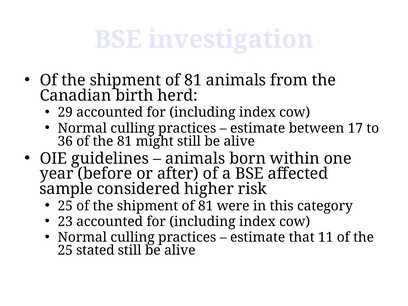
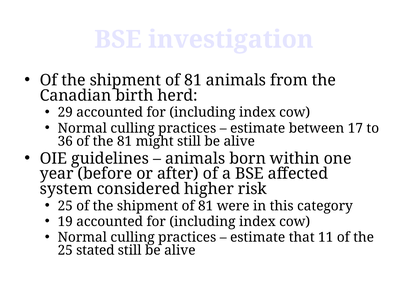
sample: sample -> system (66, 189)
23: 23 -> 19 (65, 222)
